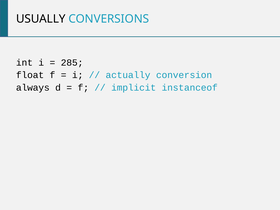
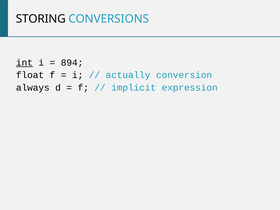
USUALLY: USUALLY -> STORING (41, 19)
int underline: none -> present (24, 63)
285: 285 -> 894 (72, 63)
instanceof: instanceof -> expression (190, 88)
